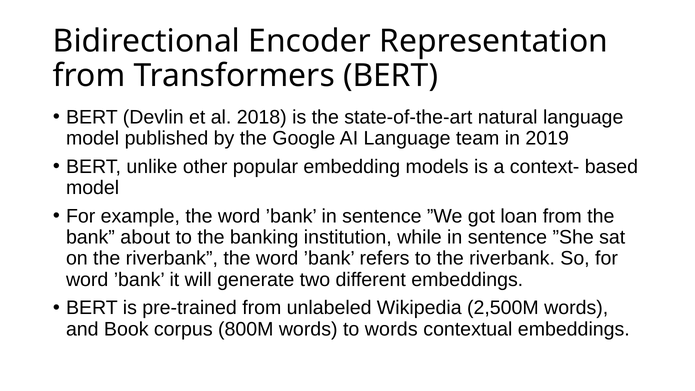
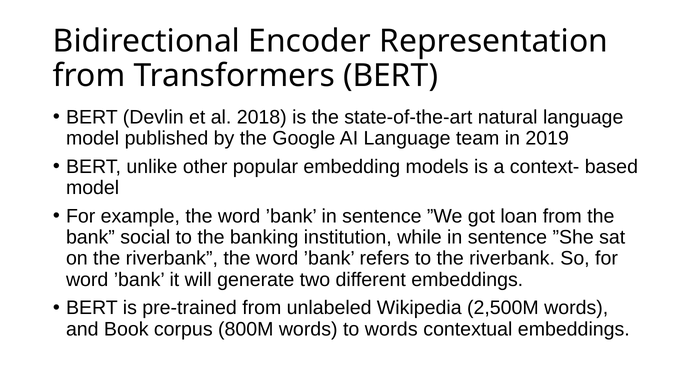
about: about -> social (145, 237)
